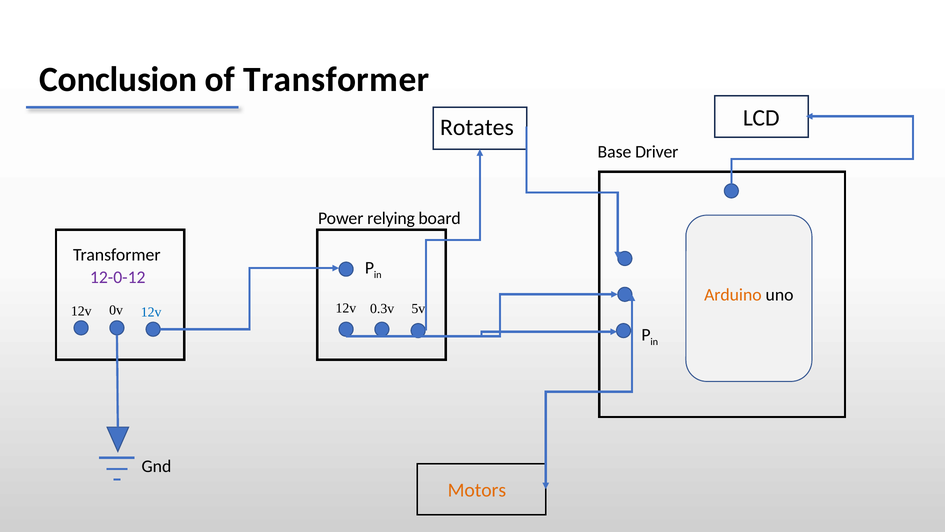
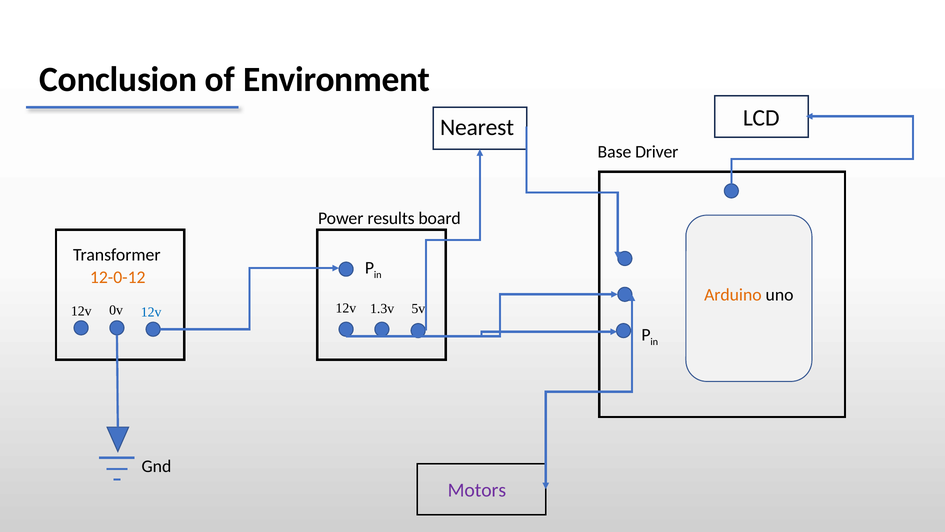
of Transformer: Transformer -> Environment (337, 80)
Rotates: Rotates -> Nearest (477, 128)
relying: relying -> results (391, 218)
12-0-12 colour: purple -> orange (118, 277)
0.3v: 0.3v -> 1.3v (382, 309)
Motors colour: orange -> purple (477, 490)
